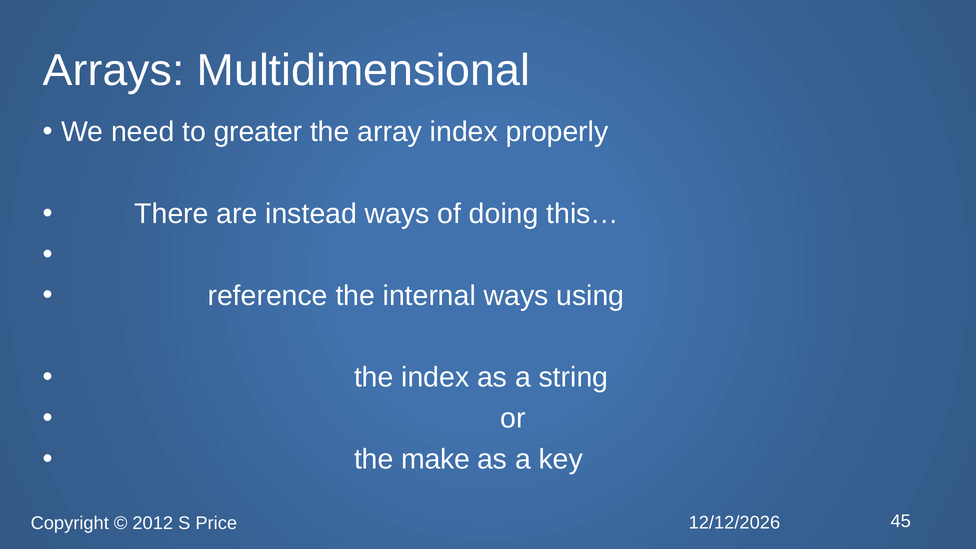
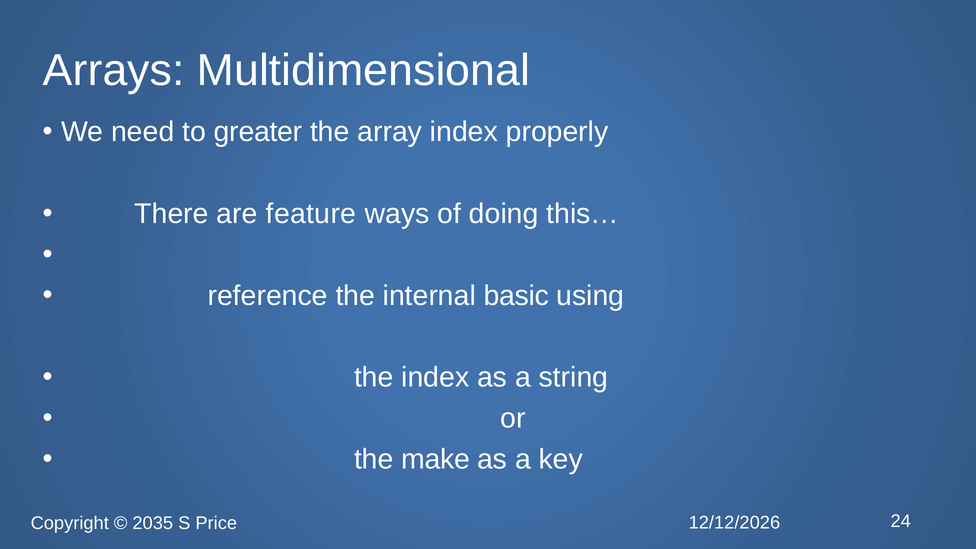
instead: instead -> feature (311, 214)
internal ways: ways -> basic (516, 296)
2012: 2012 -> 2035 (153, 523)
45: 45 -> 24 (901, 521)
